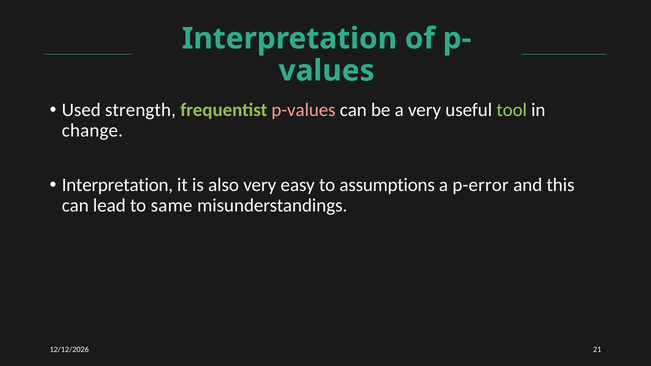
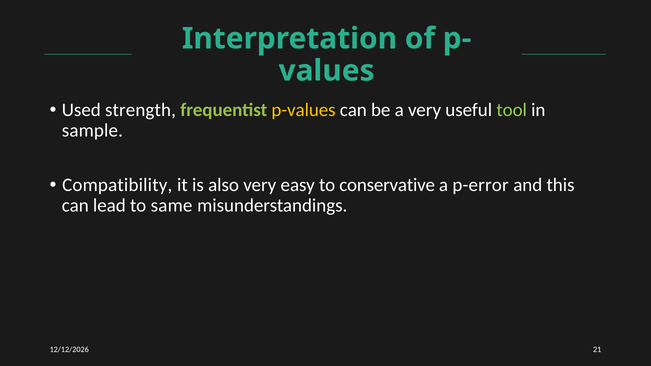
p-values colour: pink -> yellow (304, 110)
change: change -> sample (92, 131)
Interpretation: Interpretation -> Compatibility (117, 185)
assumptions: assumptions -> conservative (387, 185)
